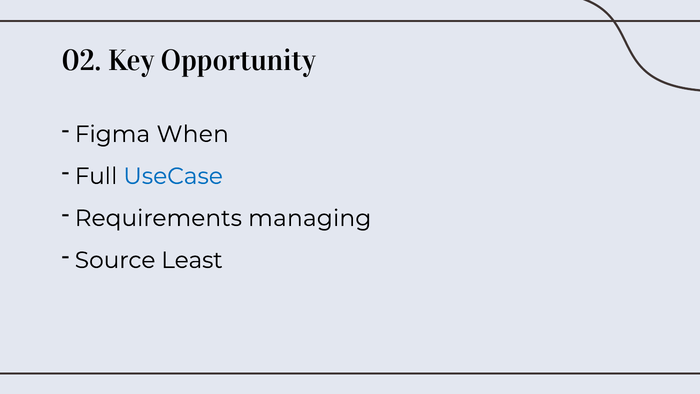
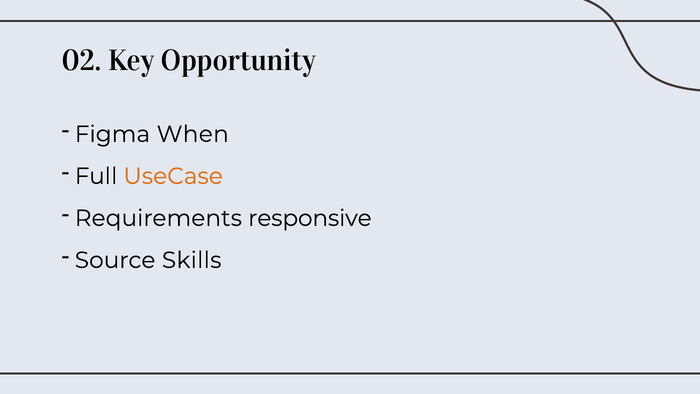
UseCase colour: blue -> orange (173, 176)
managing: managing -> responsive (310, 218)
Least: Least -> Skills (192, 260)
